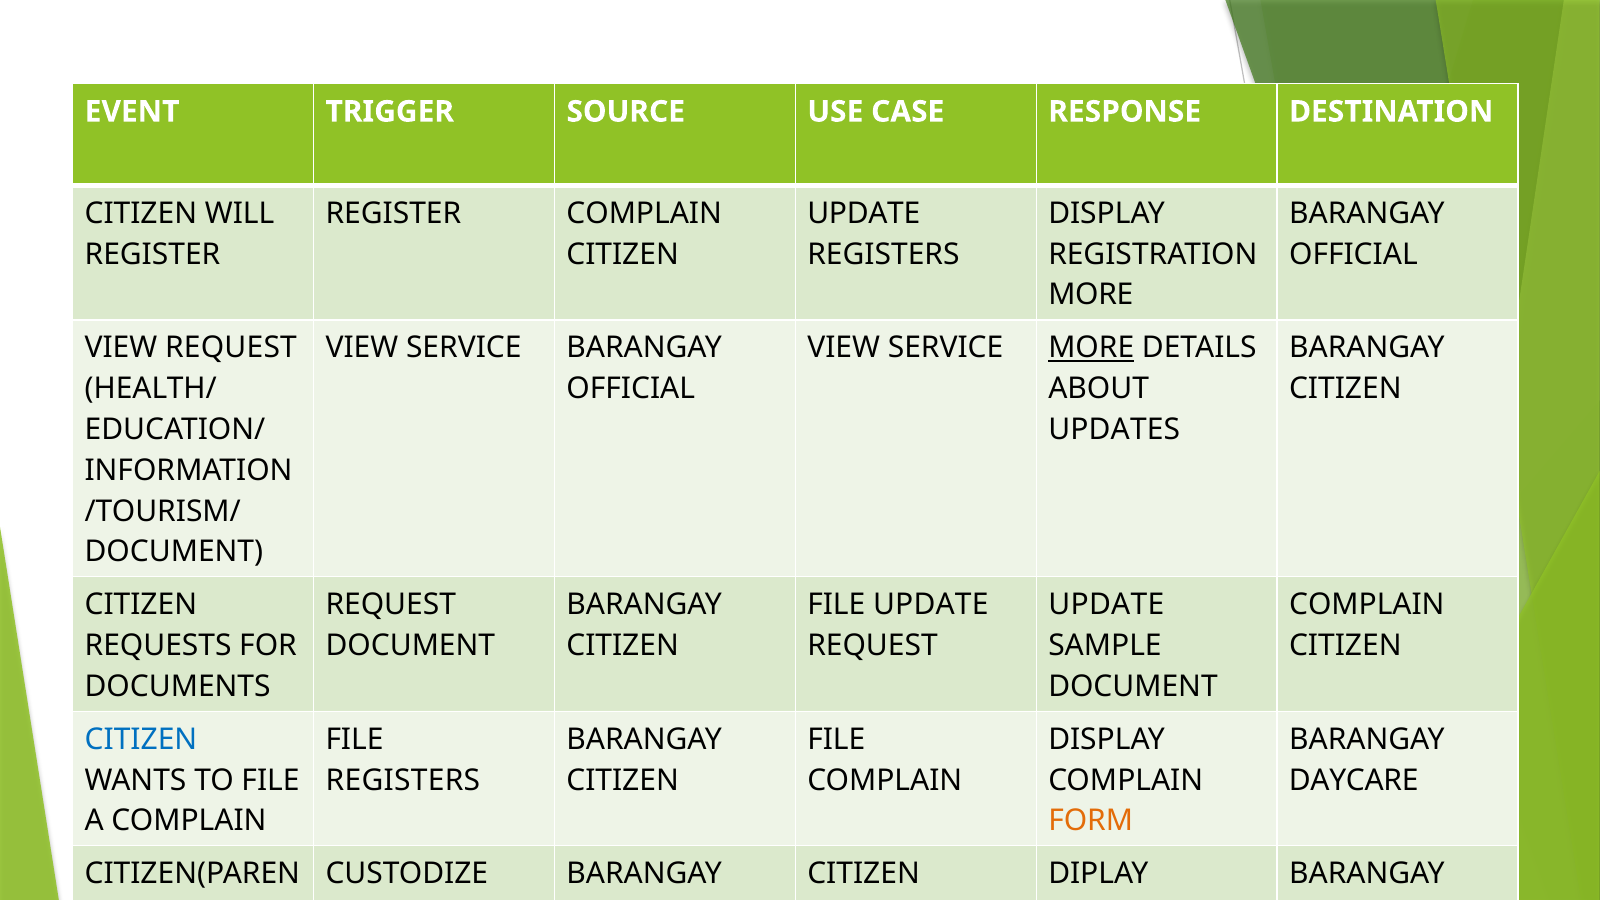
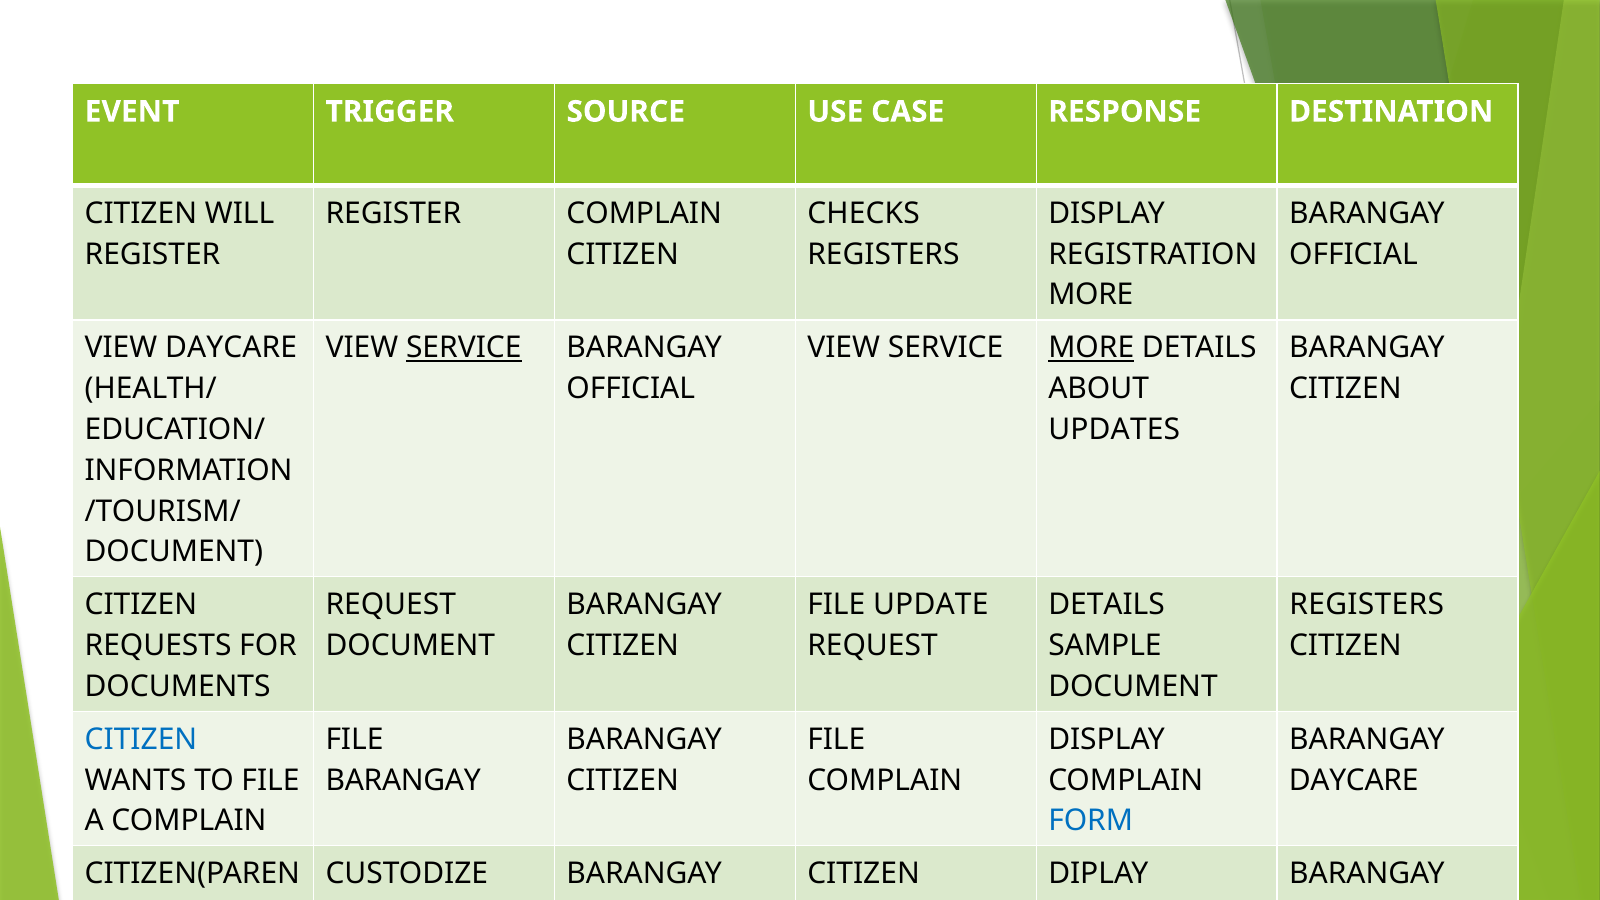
UPDATE: UPDATE -> CHECKS (864, 213)
VIEW REQUEST: REQUEST -> DAYCARE (231, 348)
SERVICE underline: none -> present (464, 348)
UPDATE: UPDATE -> DETAILS (1107, 605)
COMPLAIN: COMPLAIN -> REGISTERS (1367, 605)
REGISTERS: REGISTERS -> BARANGAY (403, 780)
FORM colour: orange -> blue (1091, 821)
